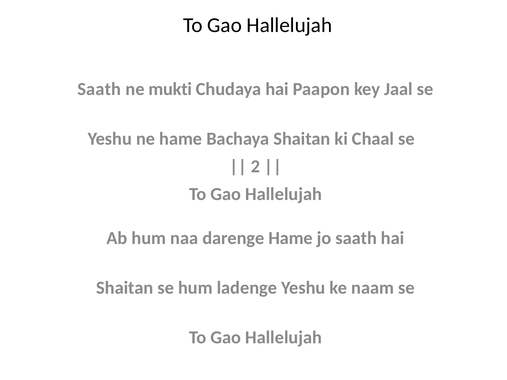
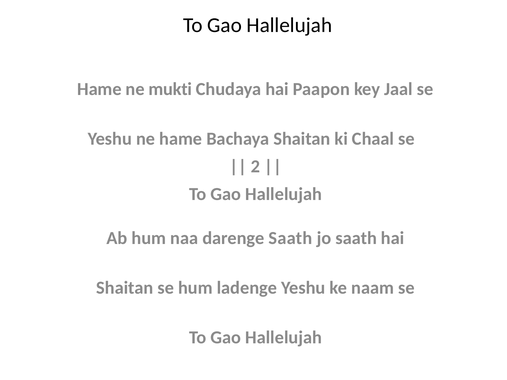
Saath: Saath -> Hame (99, 89)
darenge Hame: Hame -> Saath (290, 238)
